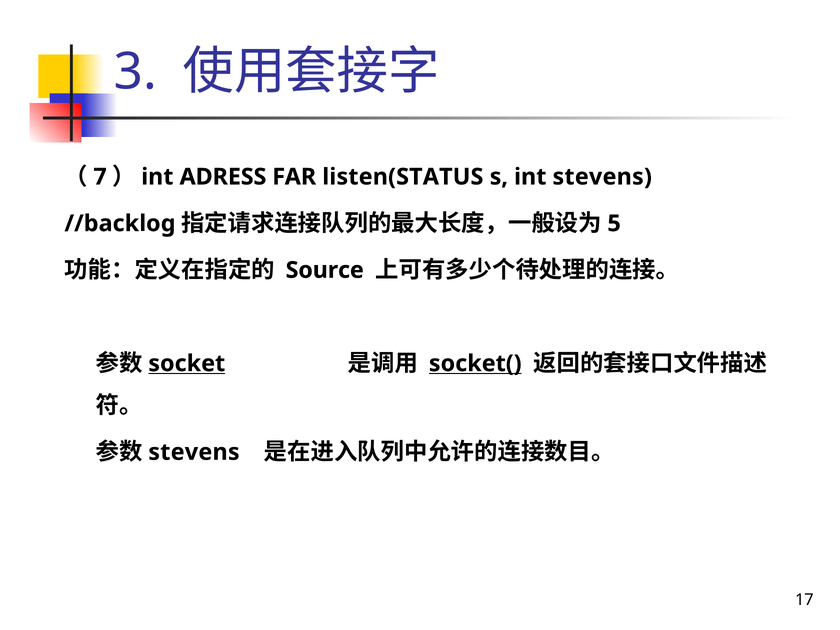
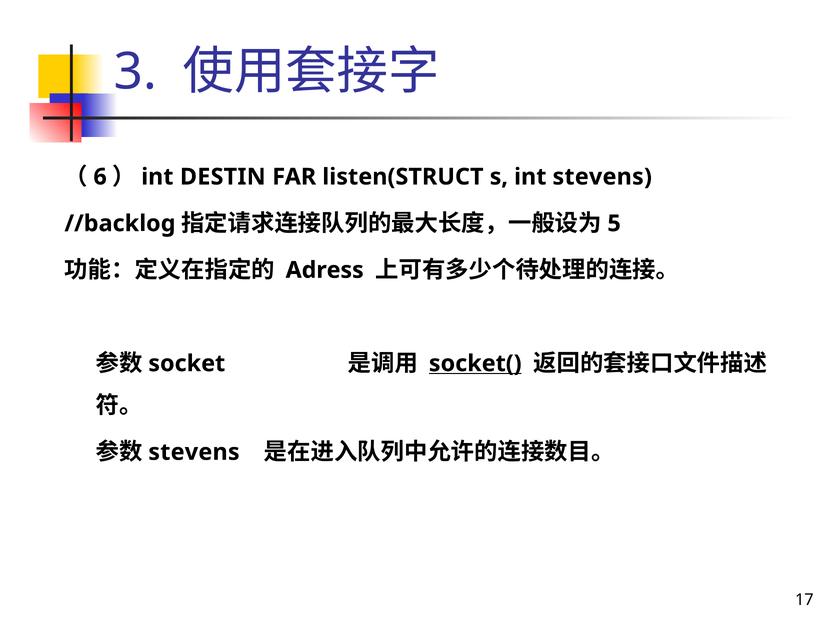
7: 7 -> 6 (100, 177)
ADRESS: ADRESS -> DESTIN (223, 177)
listen(STATUS: listen(STATUS -> listen(STRUCT (403, 177)
Source: Source -> Adress (325, 270)
socket underline: present -> none (187, 363)
